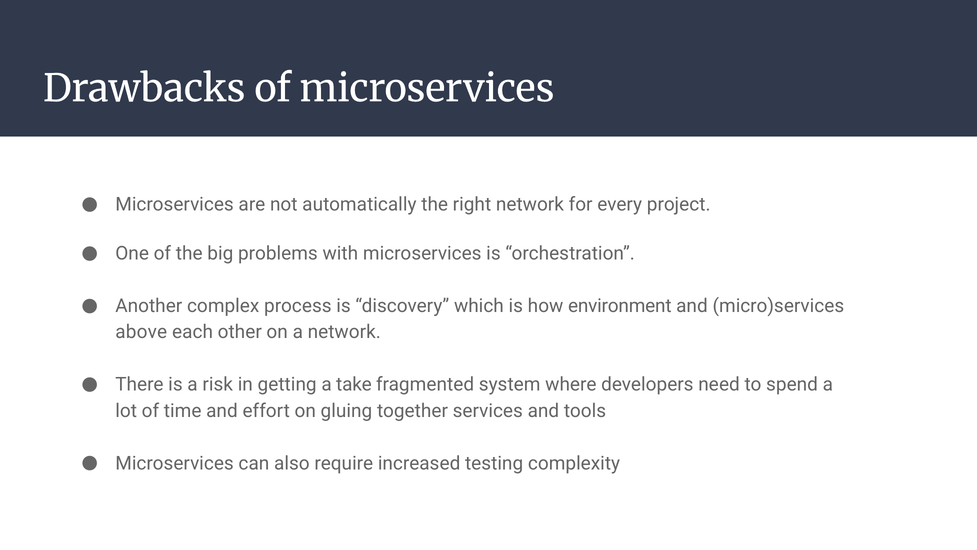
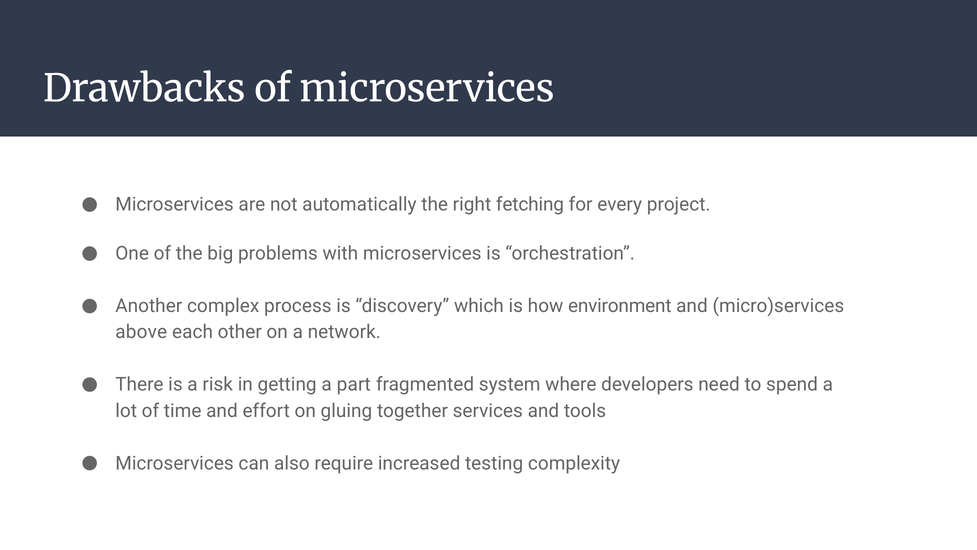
right network: network -> fetching (530, 204)
take: take -> part (354, 384)
